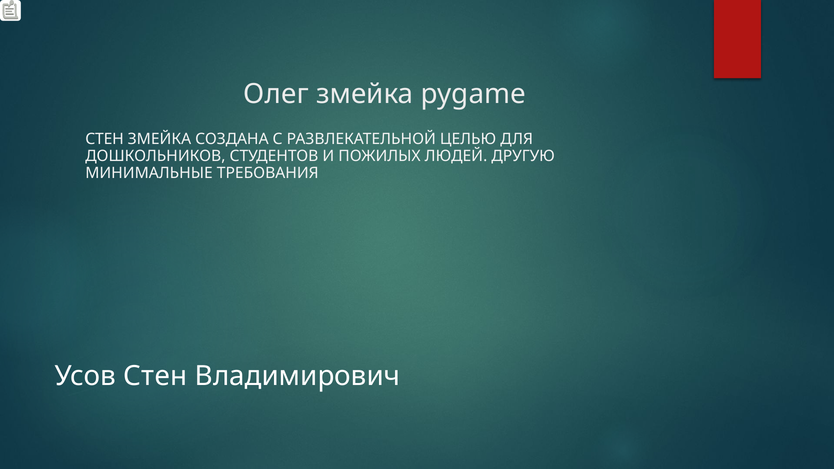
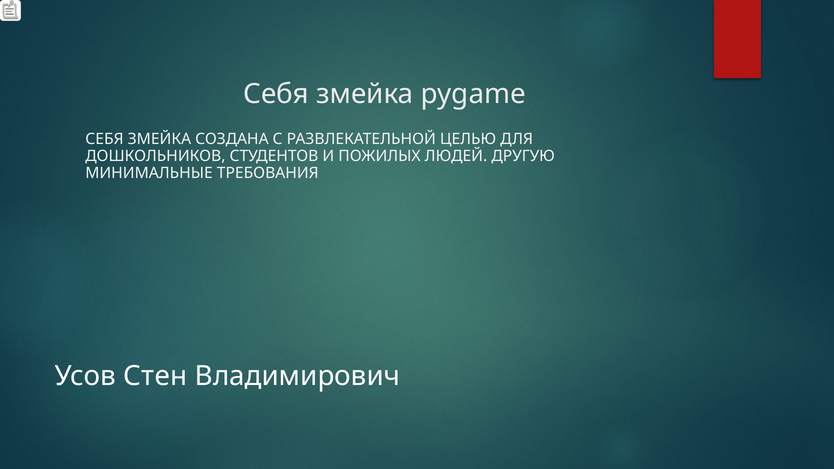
Олег: Олег -> Себя (276, 94)
СТЕН: СТЕН -> СЕБЯ (104, 139)
